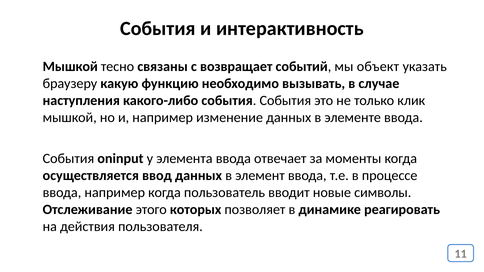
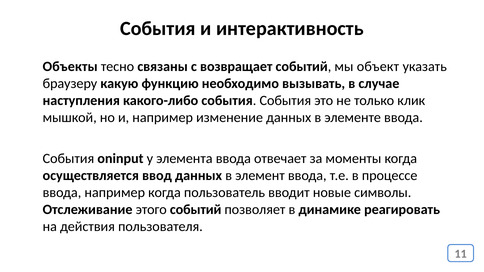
Мышкой: Мышкой -> Объекты (70, 67)
этого которых: которых -> событий (196, 210)
